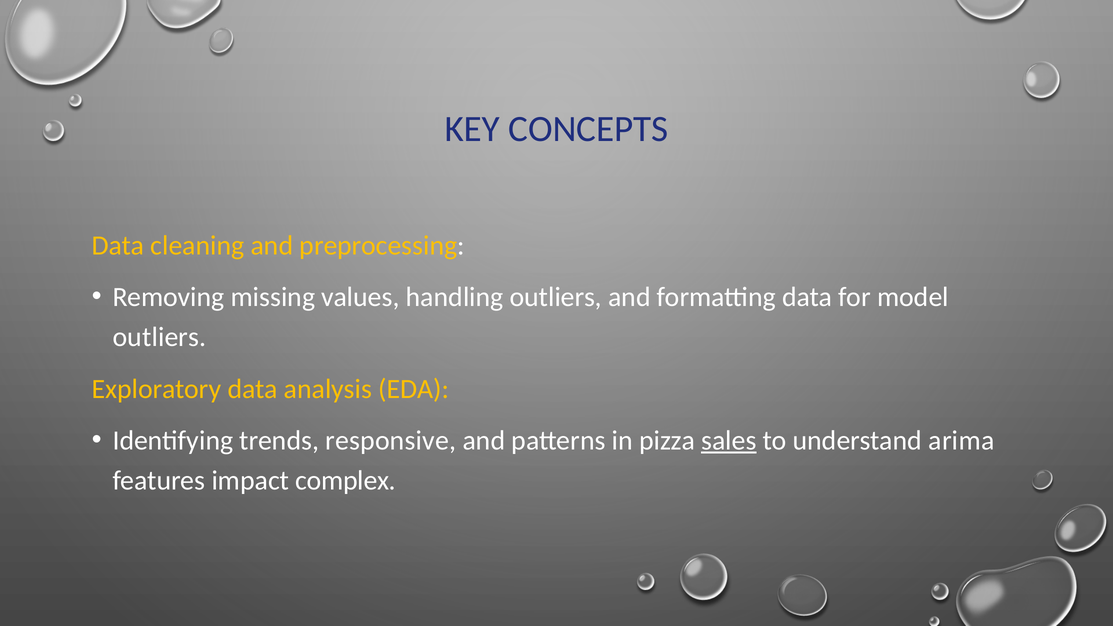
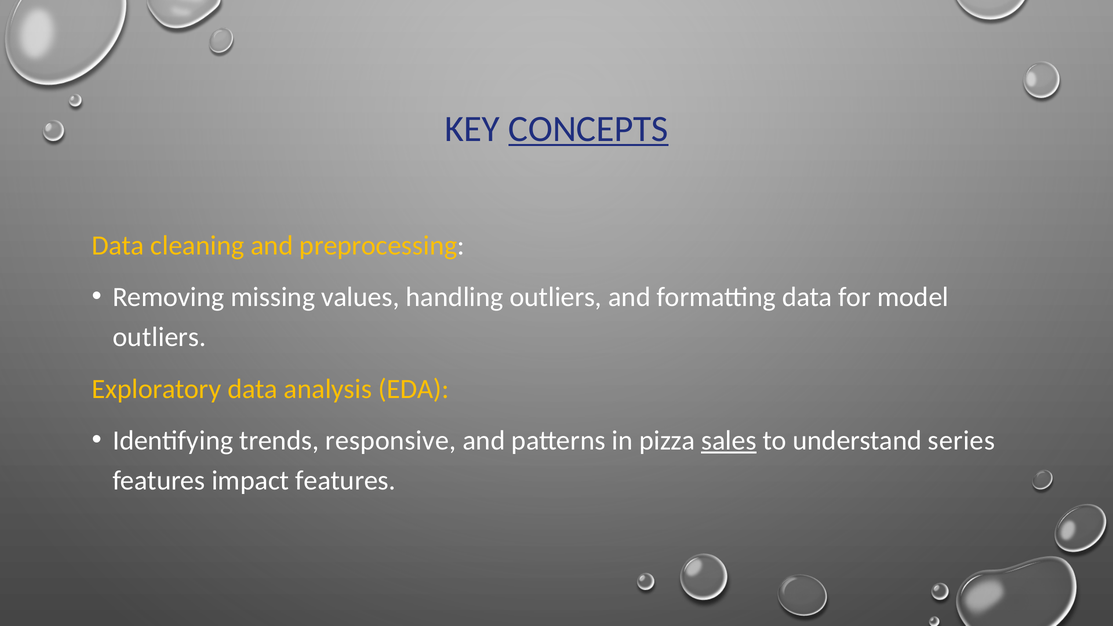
CONCEPTS underline: none -> present (588, 129)
arima: arima -> series (961, 441)
impact complex: complex -> features (346, 481)
